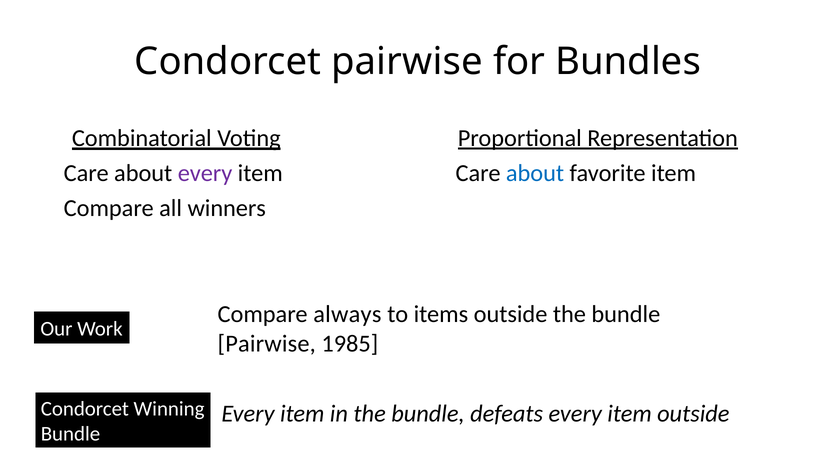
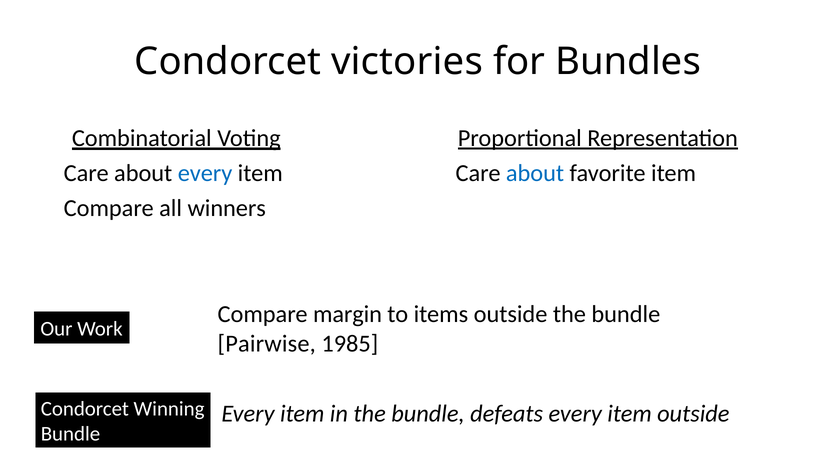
Condorcet pairwise: pairwise -> victories (407, 62)
every colour: purple -> blue (205, 173)
always: always -> margin (348, 315)
